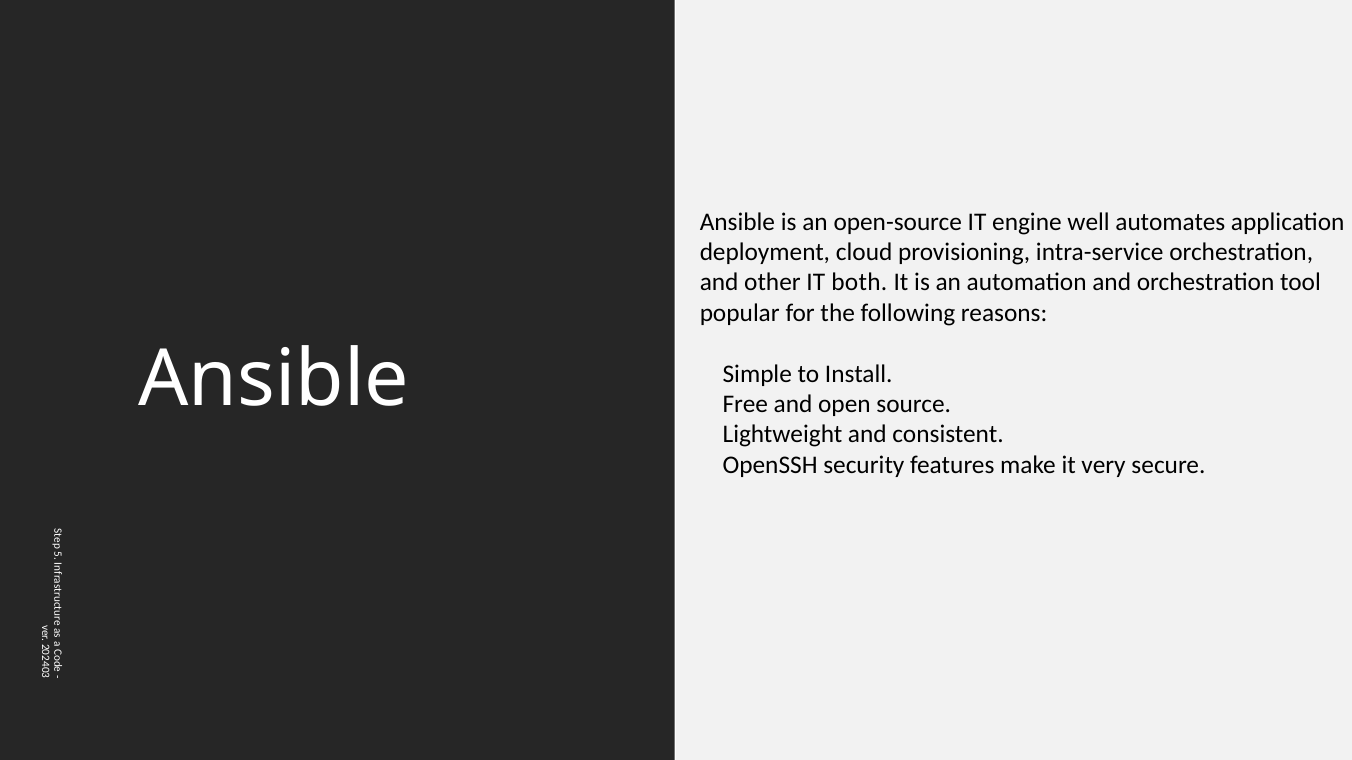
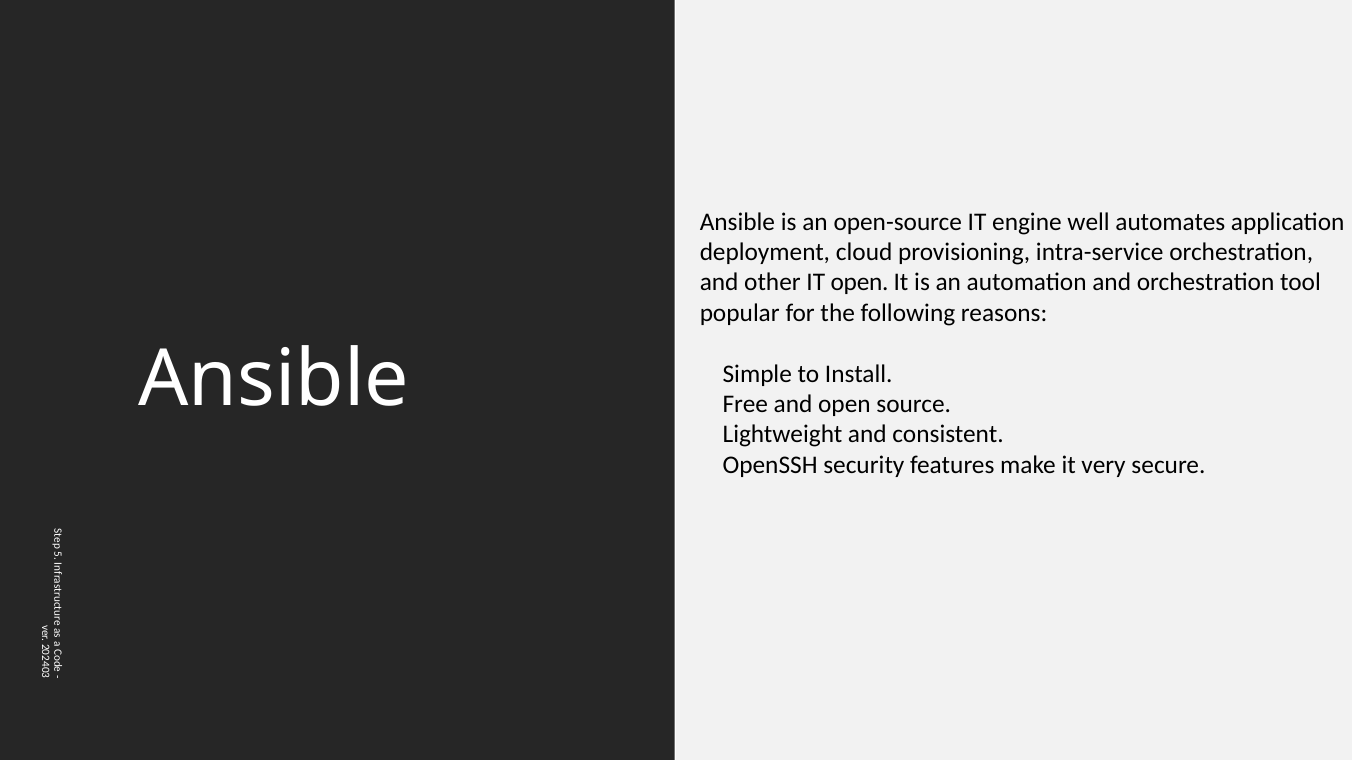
IT both: both -> open (860, 283)
